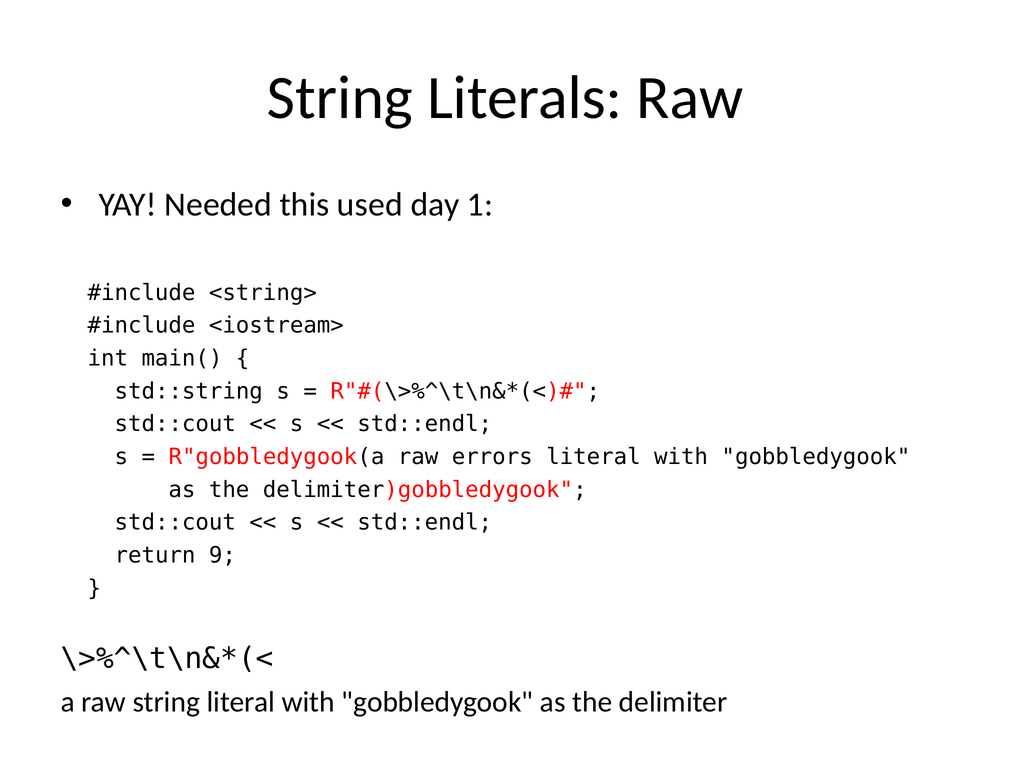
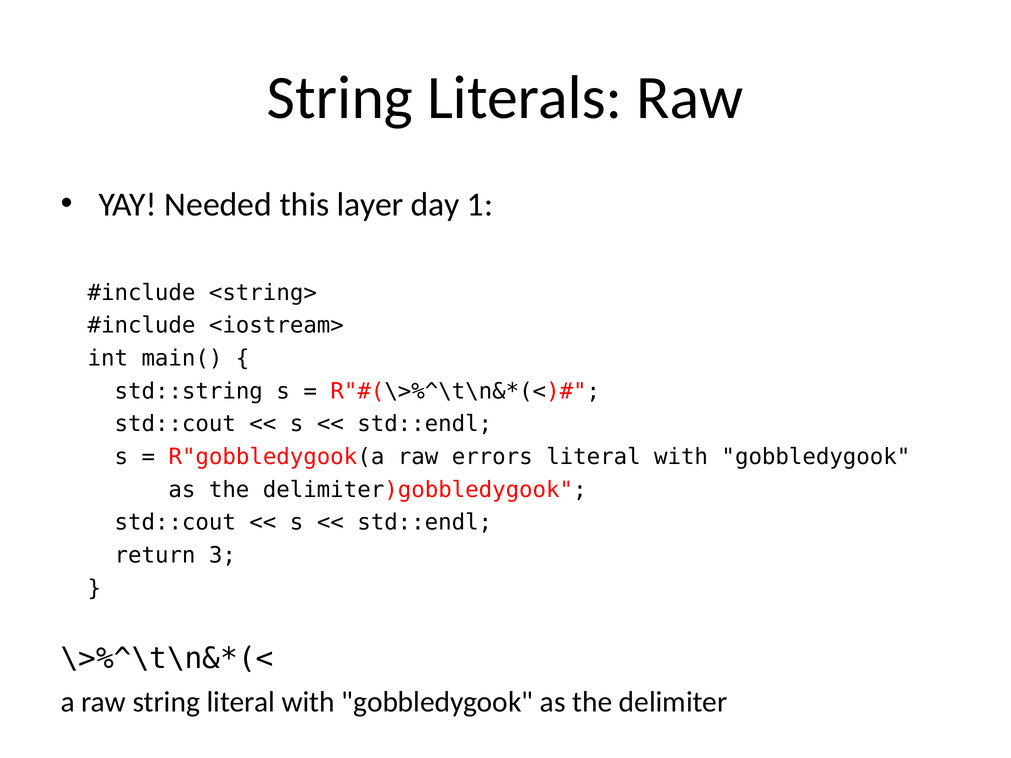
used: used -> layer (370, 205)
9: 9 -> 3 (222, 555)
